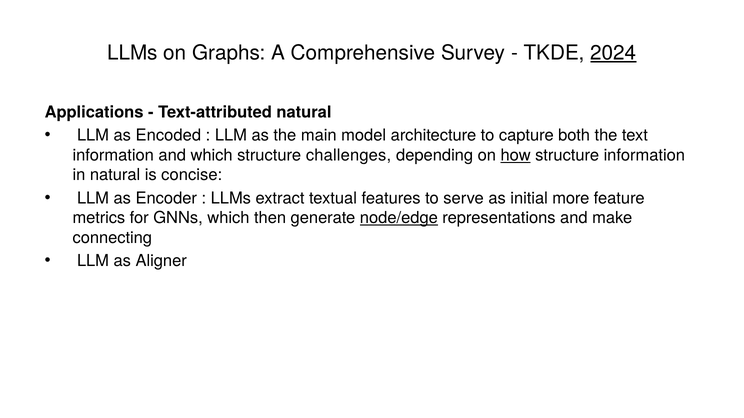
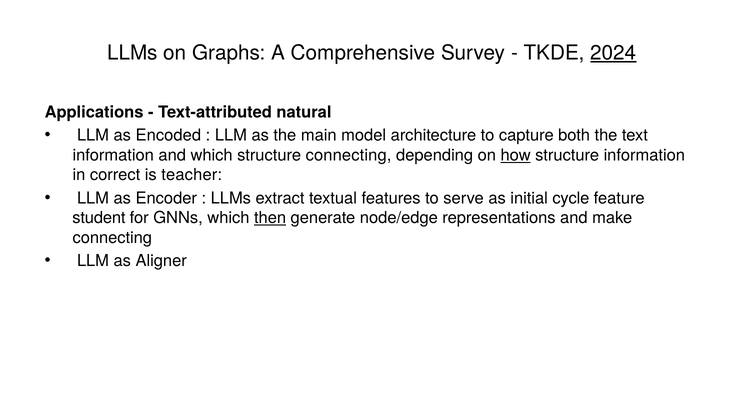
structure challenges: challenges -> connecting (349, 155)
in natural: natural -> correct (115, 175)
concise: concise -> teacher (192, 175)
more: more -> cycle (571, 198)
metrics: metrics -> student (99, 218)
then underline: none -> present (270, 218)
node/edge underline: present -> none (399, 218)
